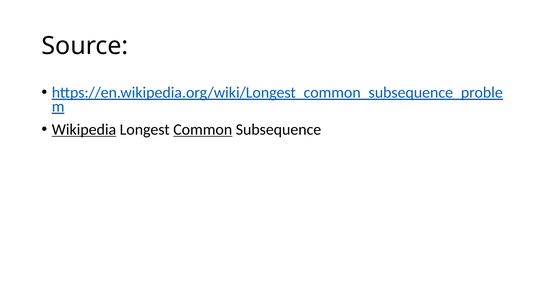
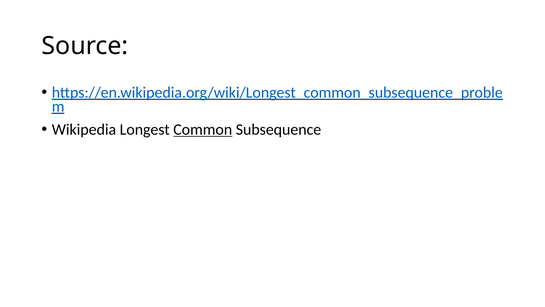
Wikipedia underline: present -> none (84, 129)
